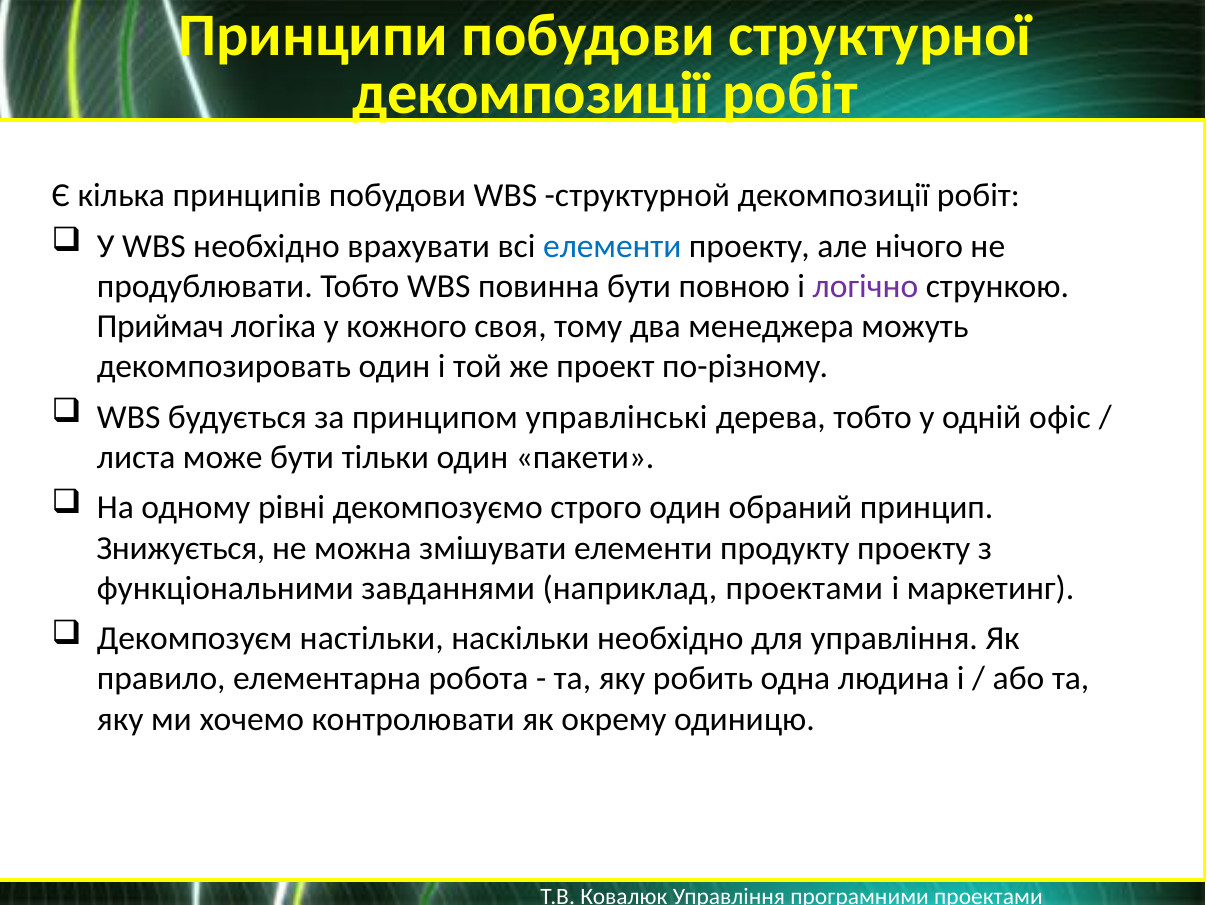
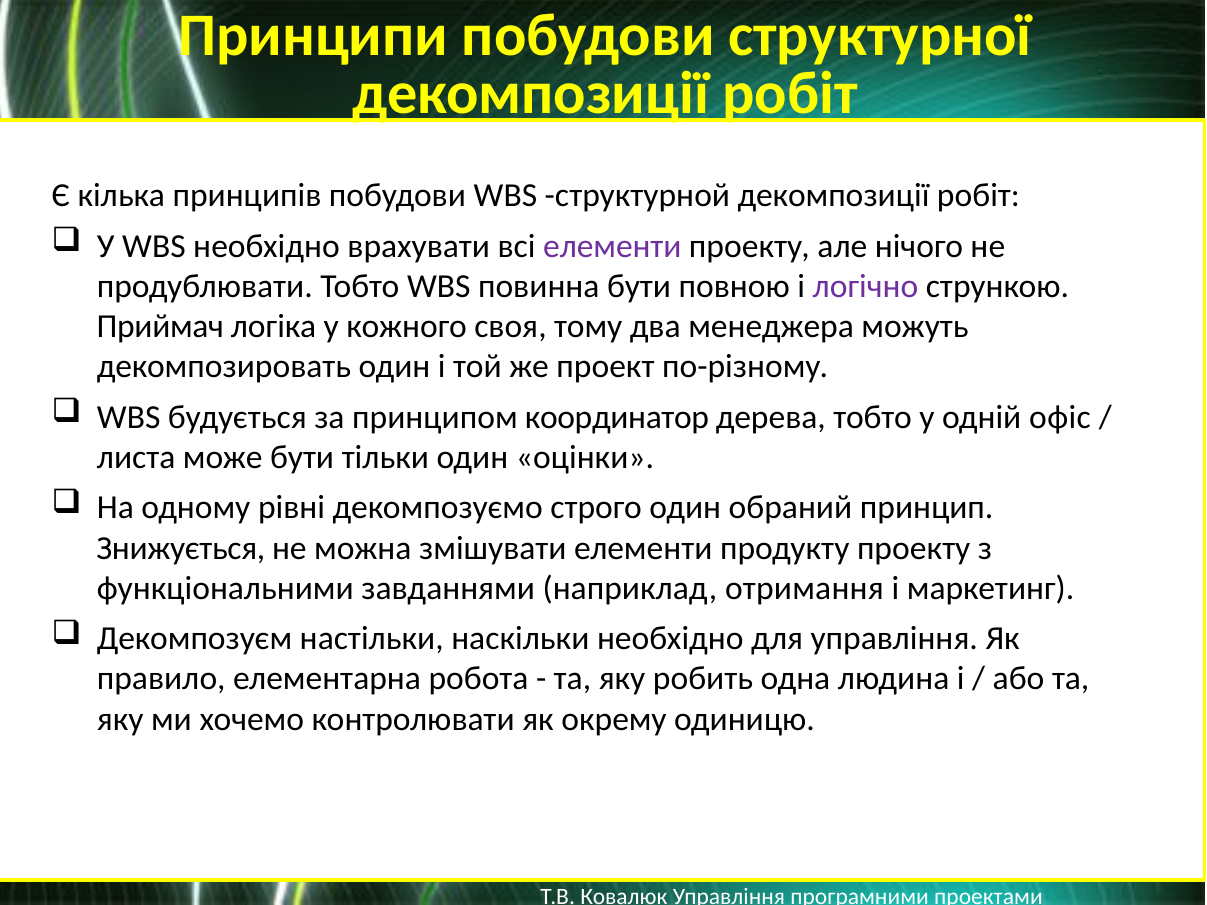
елементи colour: blue -> purple (612, 246)
управлінські: управлінські -> координатор (617, 417)
пакети: пакети -> оцінки (585, 458)
наприклад проектами: проектами -> отримання (804, 588)
